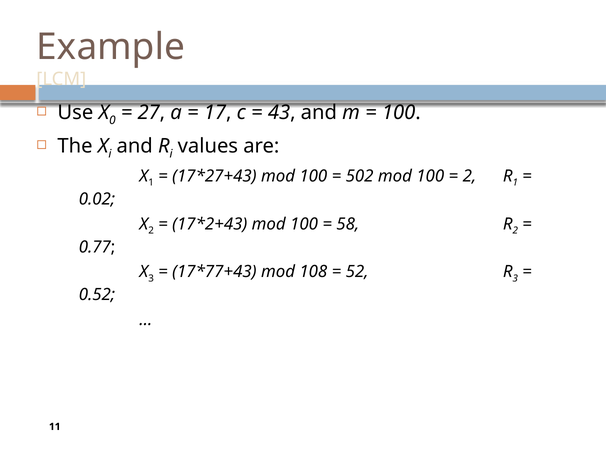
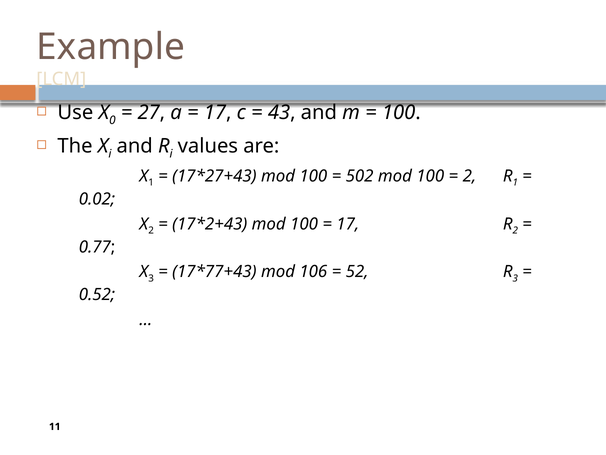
58: 58 -> 17 (348, 224)
108: 108 -> 106 (313, 272)
